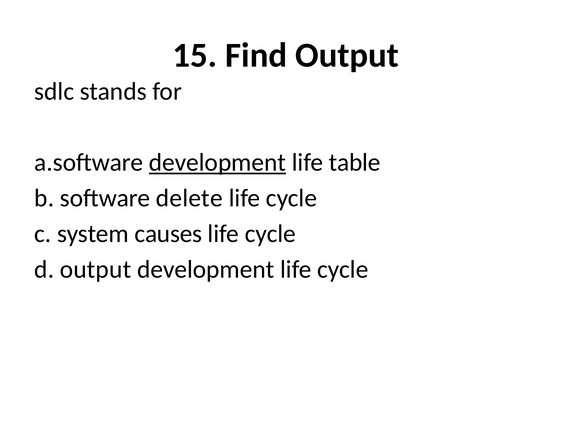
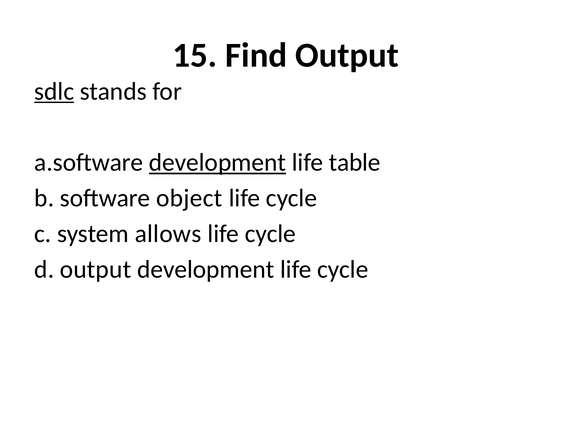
sdlc underline: none -> present (54, 91)
delete: delete -> object (189, 198)
causes: causes -> allows (168, 234)
